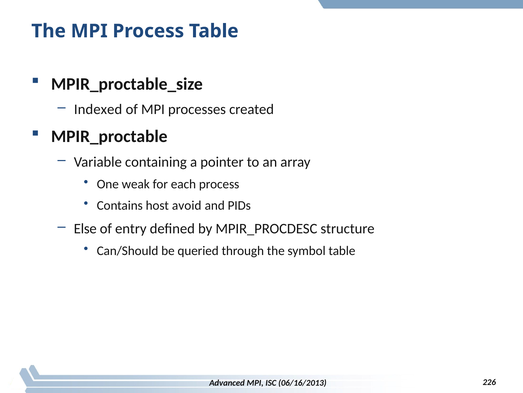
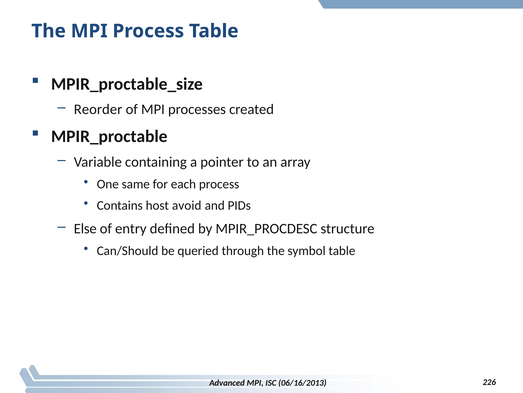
Indexed: Indexed -> Reorder (98, 109)
weak: weak -> same (136, 184)
